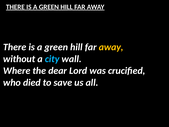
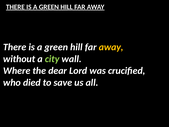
city colour: light blue -> light green (52, 59)
